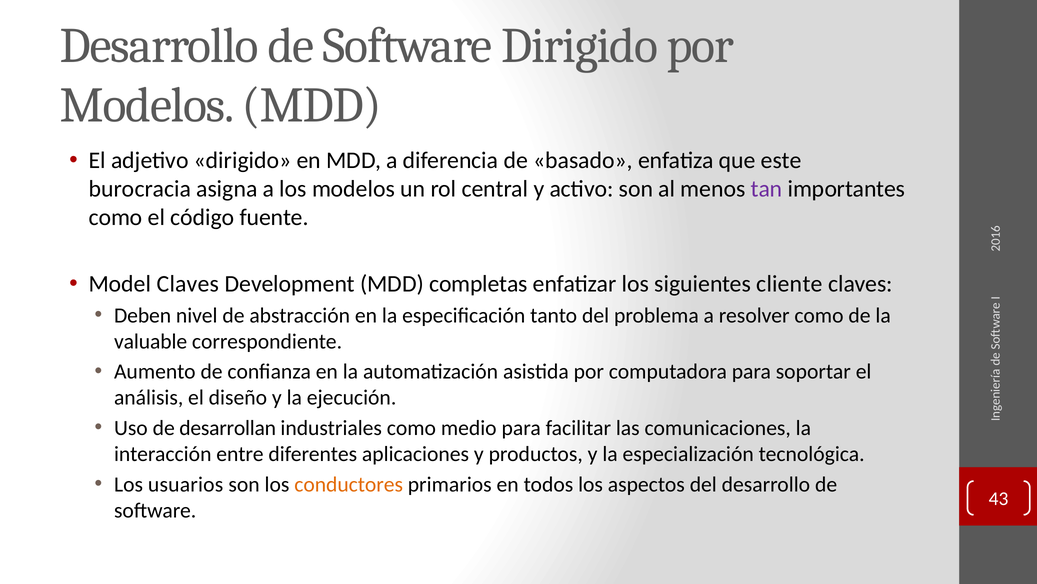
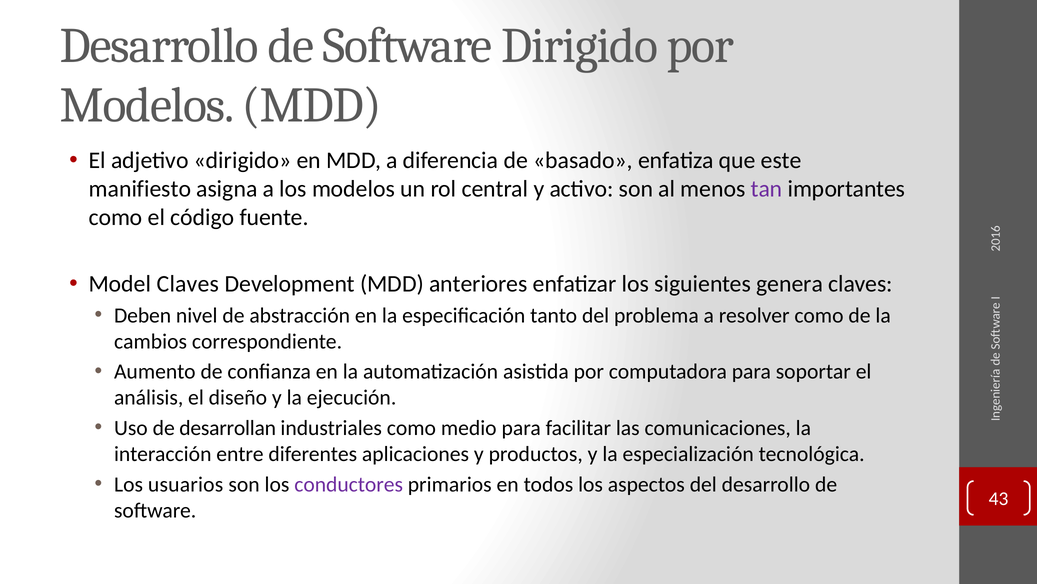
burocracia: burocracia -> manifiesto (140, 189)
completas: completas -> anteriores (478, 284)
cliente: cliente -> genera (790, 284)
valuable: valuable -> cambios (151, 341)
conductores colour: orange -> purple (349, 484)
